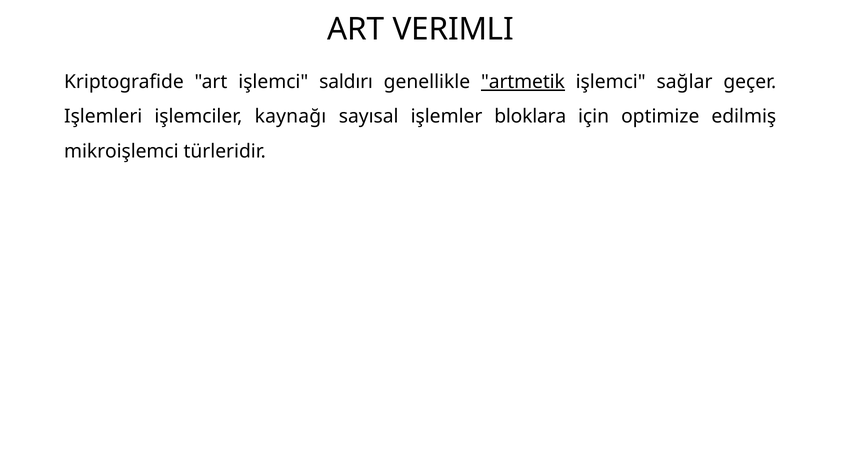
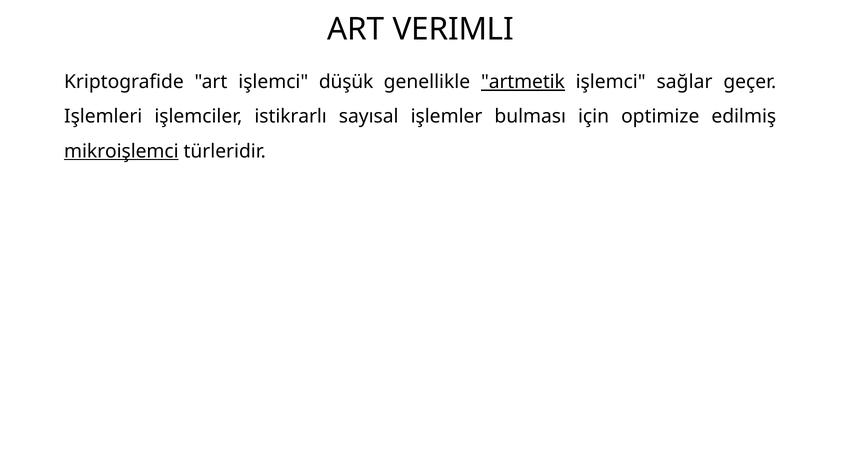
saldırı: saldırı -> düşük (346, 82)
kaynağı: kaynağı -> istikrarlı (291, 117)
bloklara: bloklara -> bulması (530, 117)
mikroişlemci underline: none -> present (121, 151)
